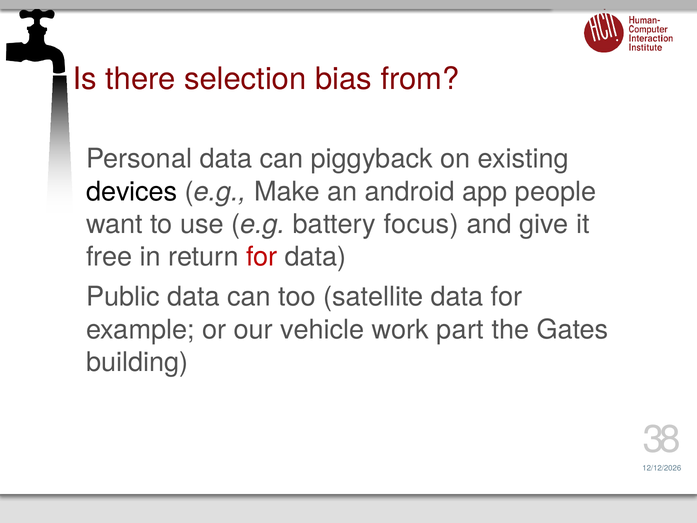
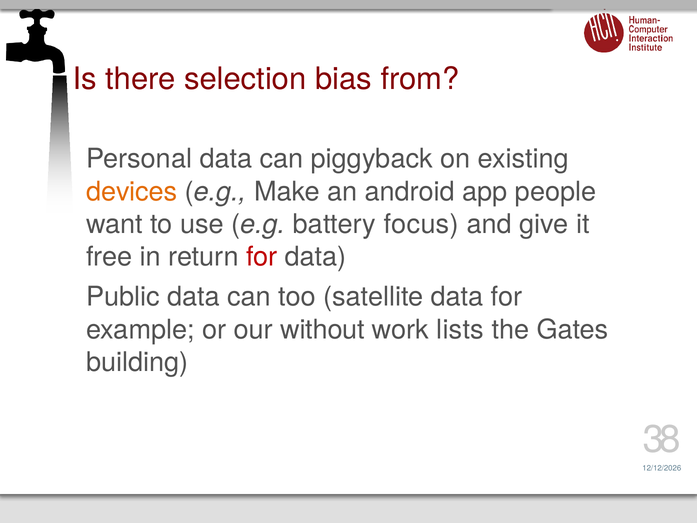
devices colour: black -> orange (132, 192)
vehicle: vehicle -> without (323, 329)
part: part -> lists (460, 329)
